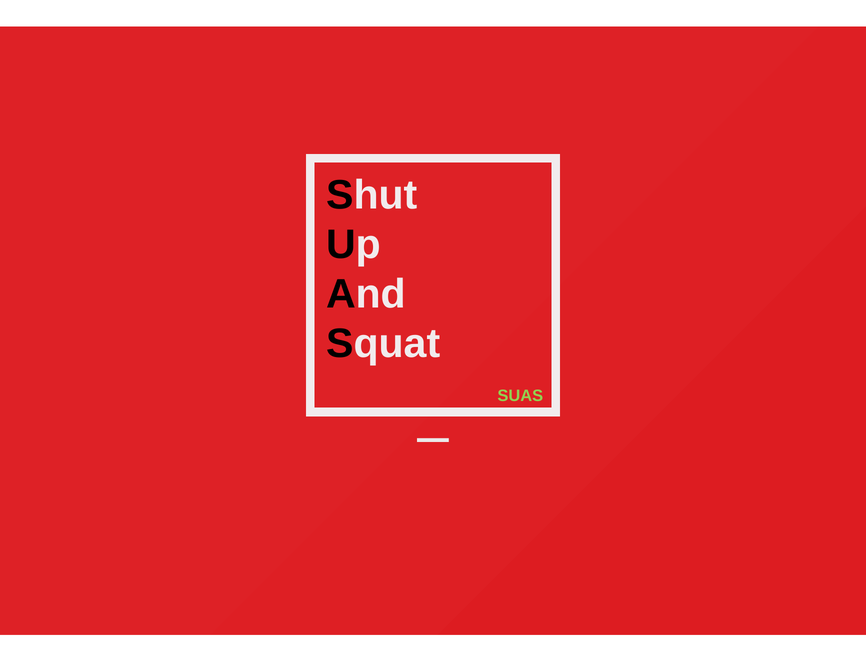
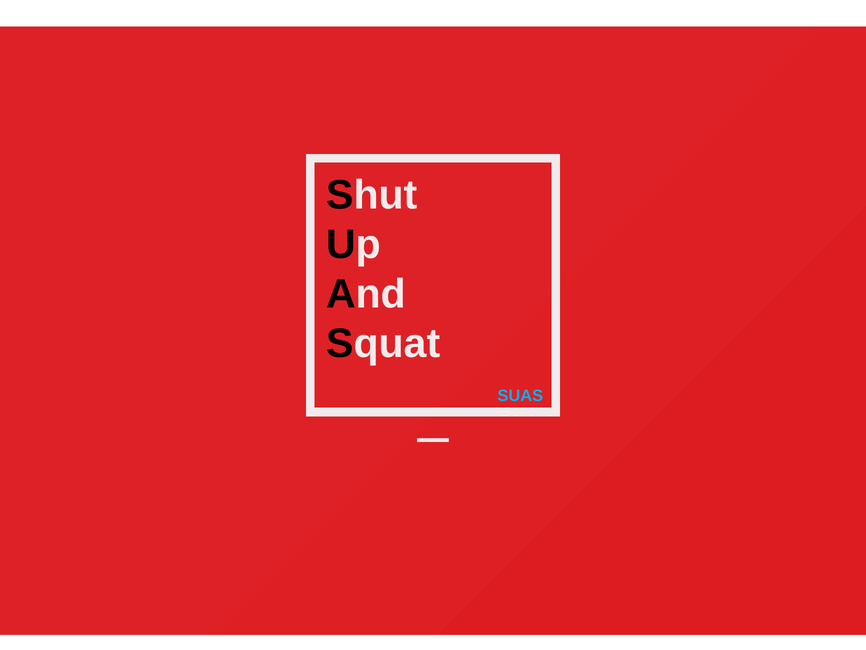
SUAS colour: light green -> light blue (520, 396)
